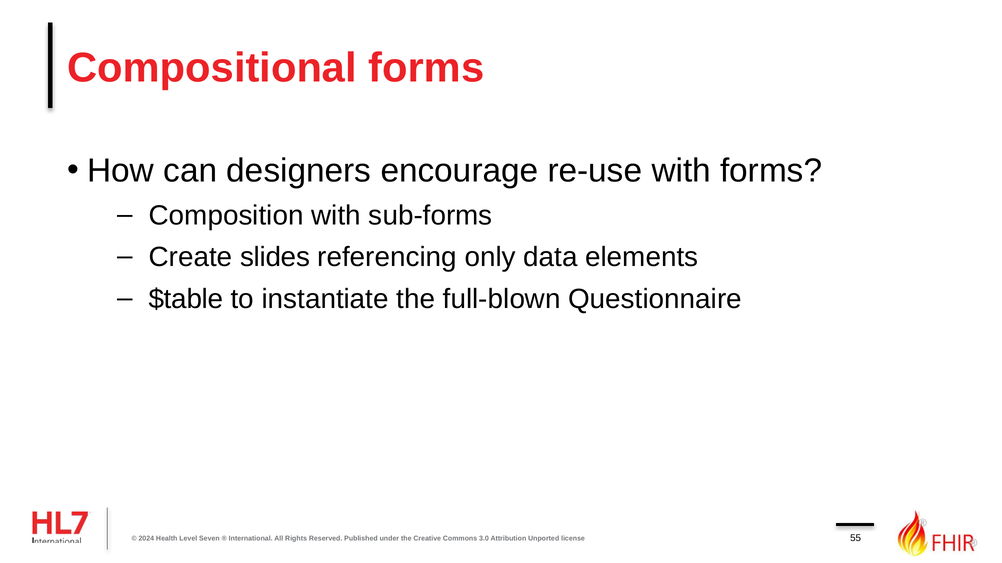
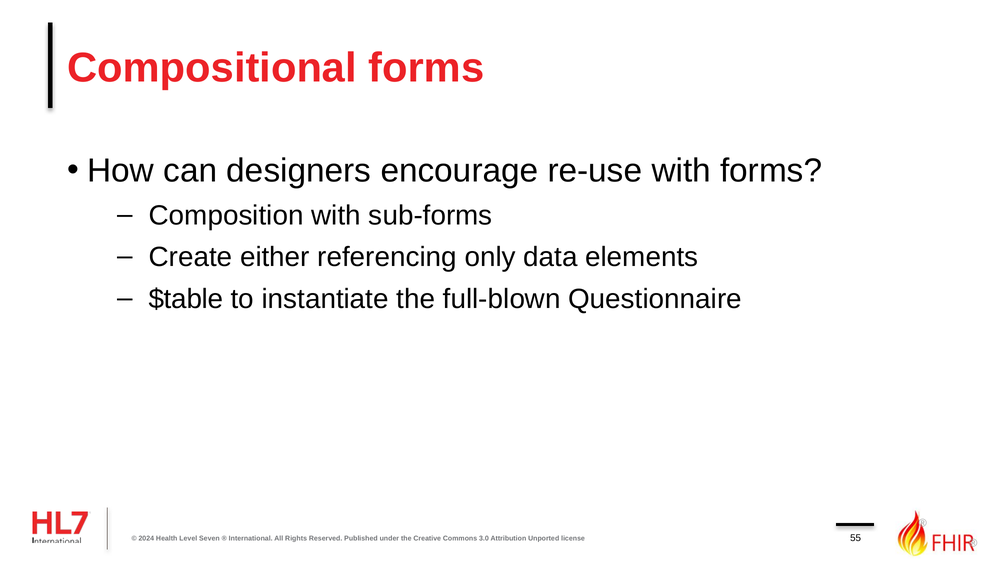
slides: slides -> either (275, 258)
